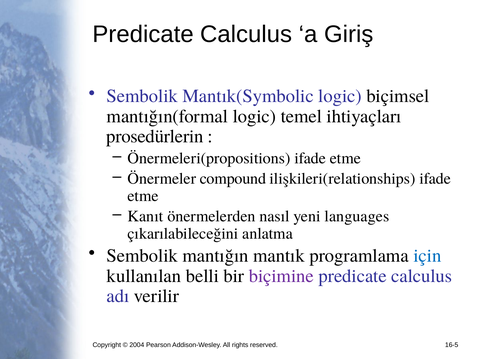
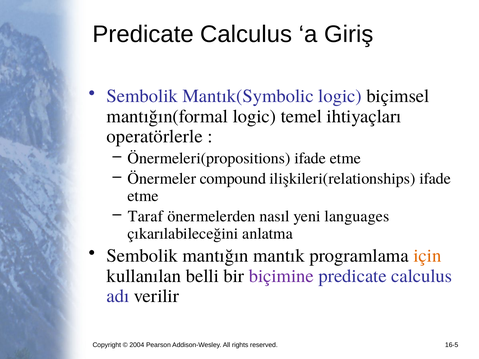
prosedürlerin: prosedürlerin -> operatörlerle (155, 136)
Kanıt: Kanıt -> Taraf (145, 216)
için colour: blue -> orange (427, 256)
